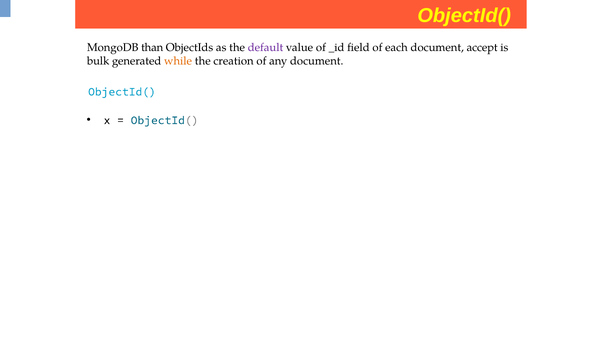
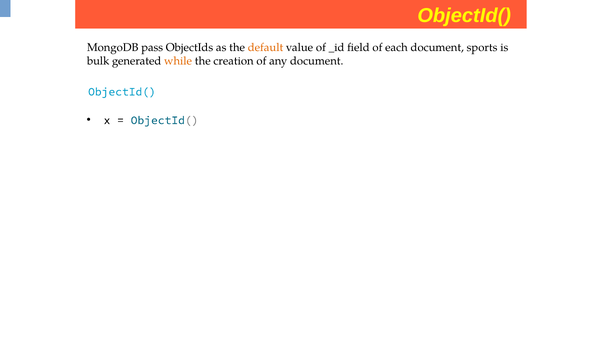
than: than -> pass (152, 47)
default colour: purple -> orange (266, 47)
accept: accept -> sports (482, 47)
